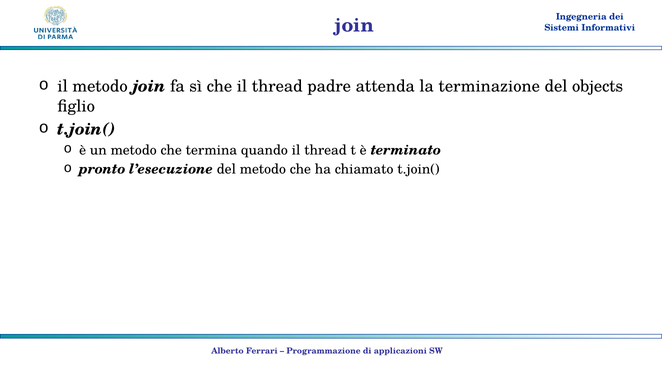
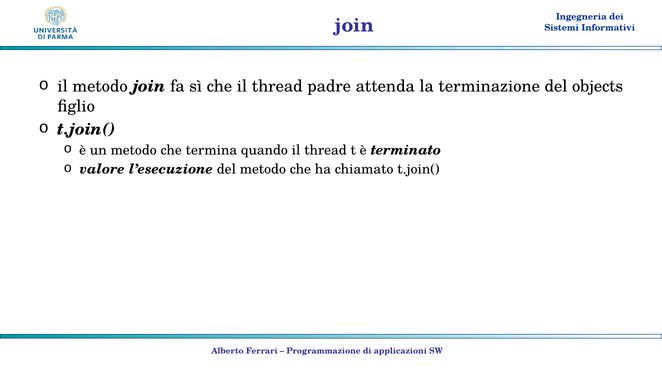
pronto: pronto -> valore (102, 170)
